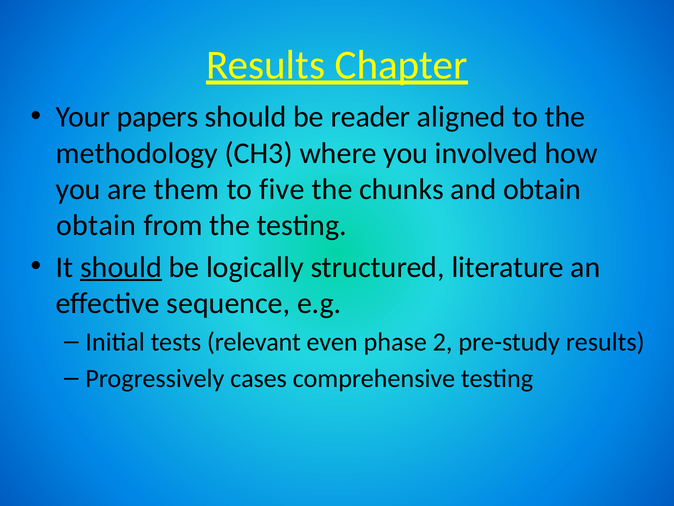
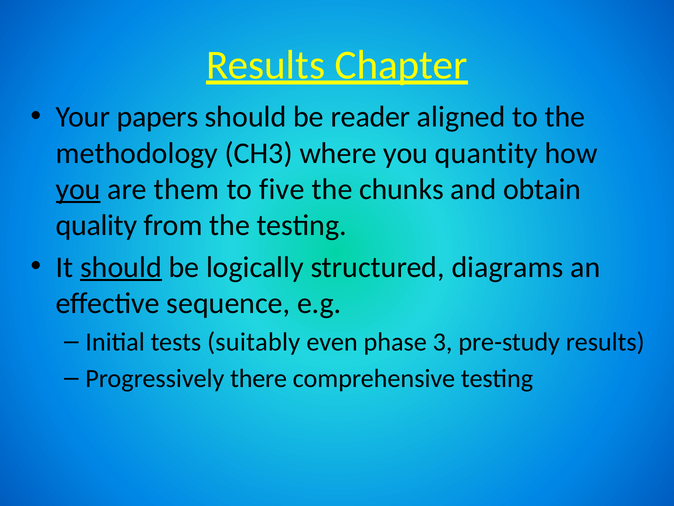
involved: involved -> quantity (486, 153)
you underline: none -> present (78, 189)
obtain: obtain -> quality (97, 225)
literature: literature -> diagrams (507, 267)
relevant: relevant -> suitably (254, 342)
2: 2 -> 3 (443, 342)
cases: cases -> there (259, 378)
